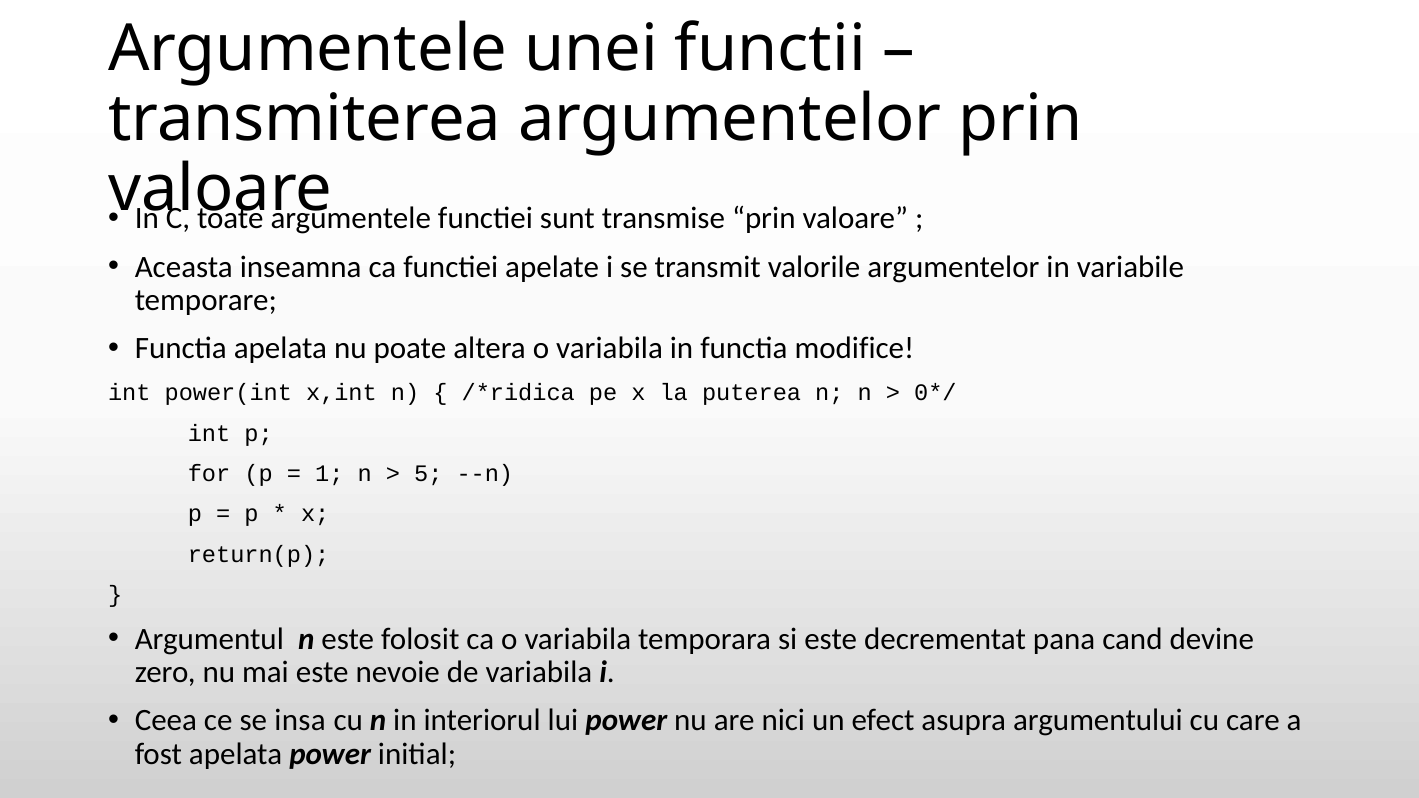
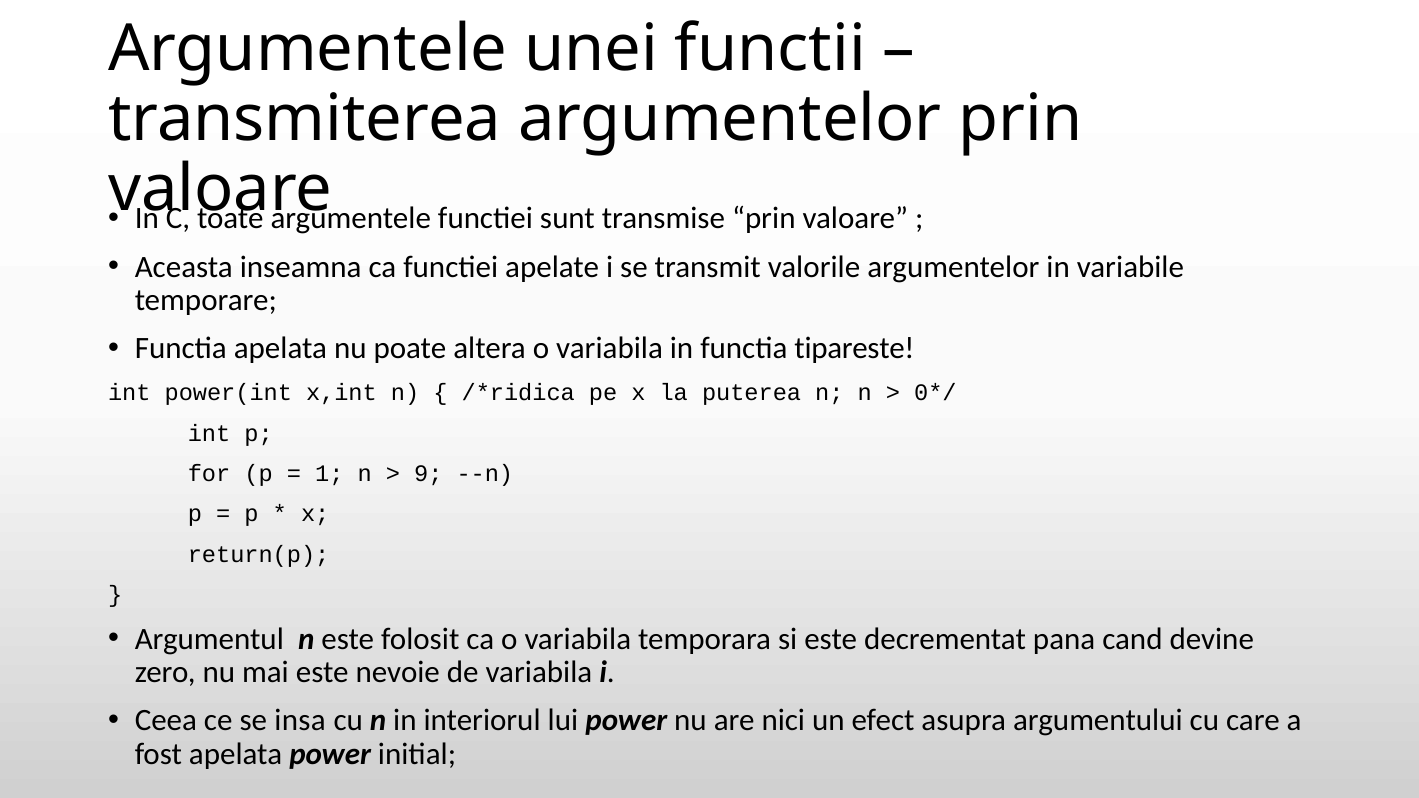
modifice: modifice -> tipareste (855, 349)
5: 5 -> 9 (428, 474)
